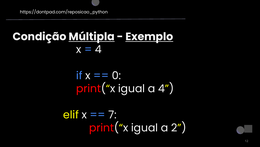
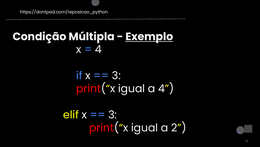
Múltipla underline: present -> none (92, 37)
0: 0 -> 3 (116, 75)
7: 7 -> 3 (113, 114)
